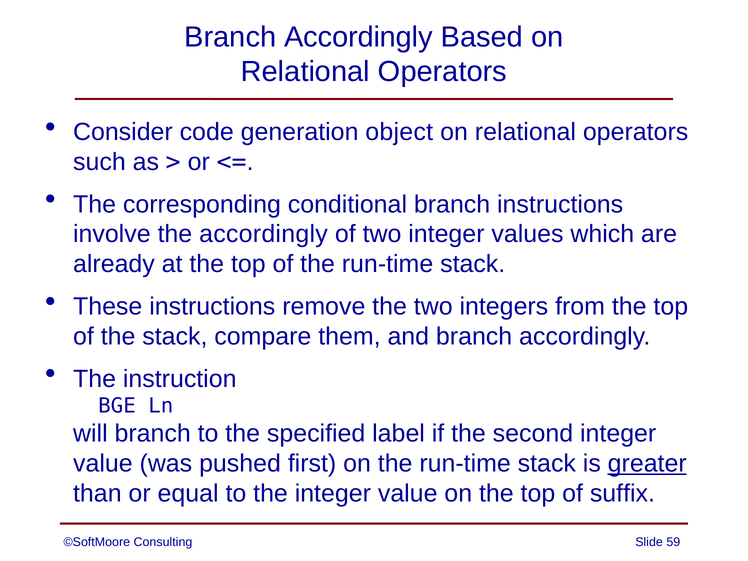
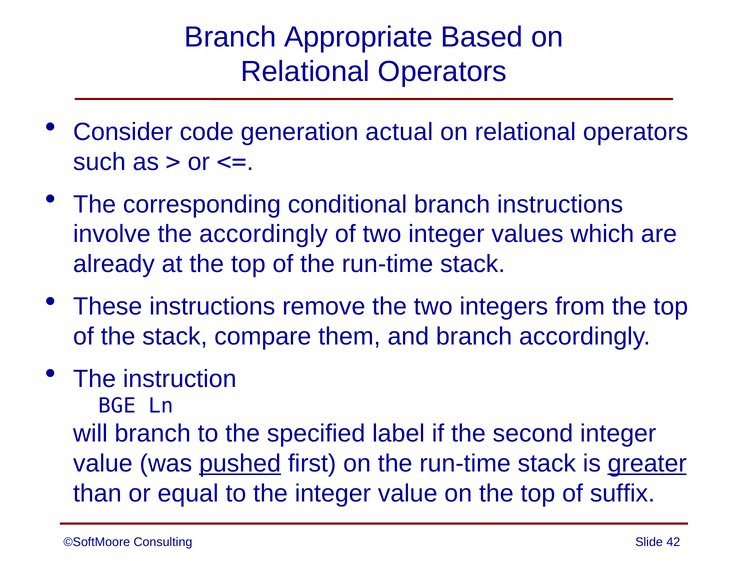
Accordingly: Accordingly -> Appropriate (359, 37)
object: object -> actual (399, 132)
pushed underline: none -> present (240, 464)
59: 59 -> 42 (673, 542)
